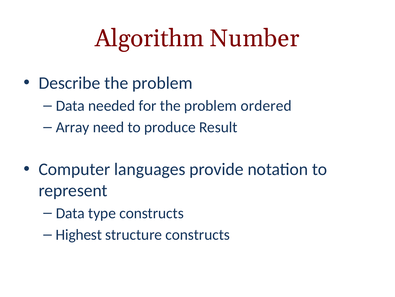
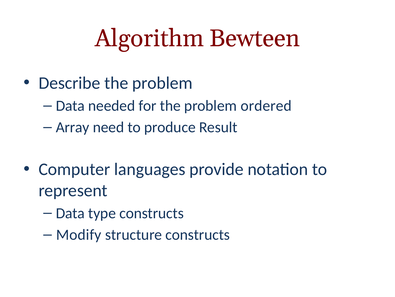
Number: Number -> Bewteen (255, 38)
Highest: Highest -> Modify (79, 234)
